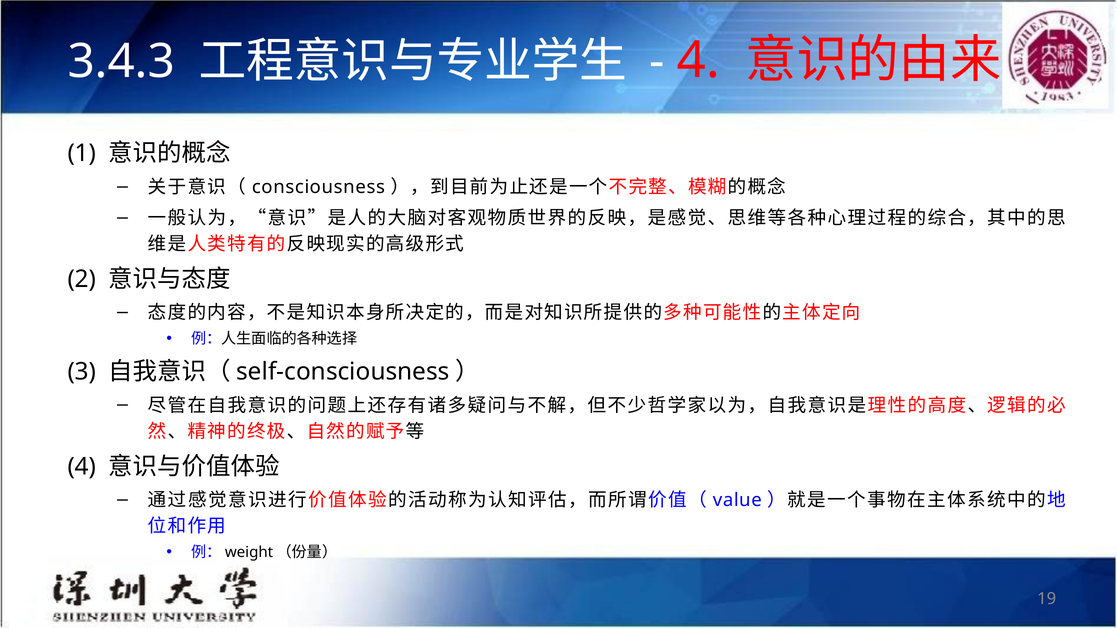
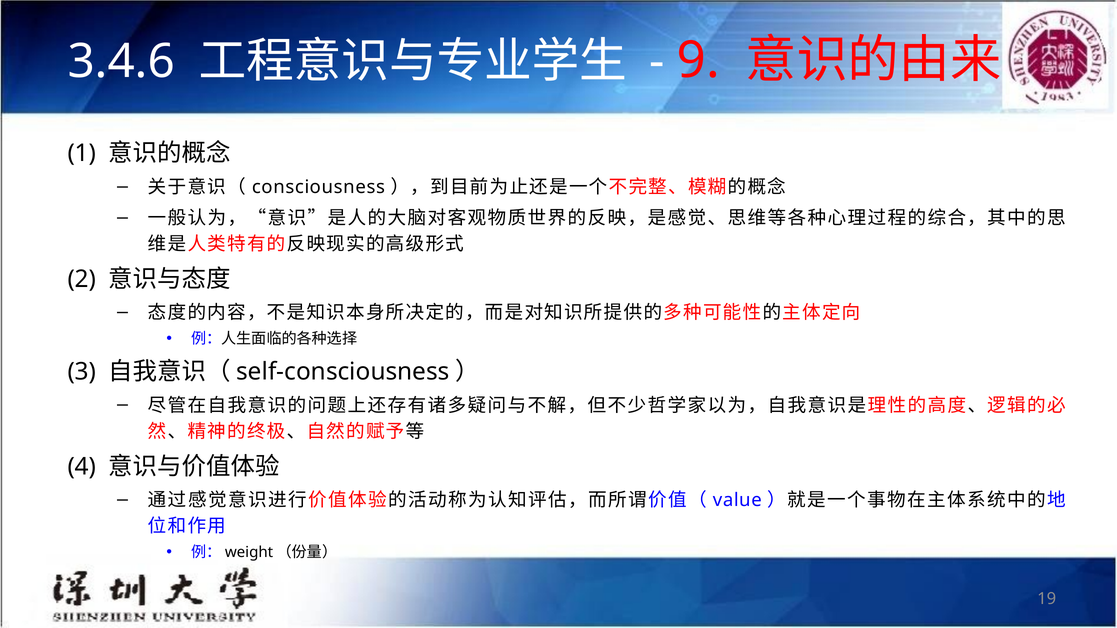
3.4.3: 3.4.3 -> 3.4.6 (121, 61)
4: 4 -> 9 (698, 60)
